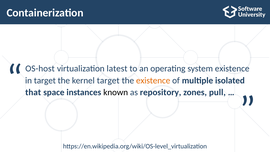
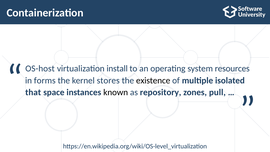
latest: latest -> install (117, 69)
system existence: existence -> resources (232, 69)
in target: target -> forms (45, 80)
kernel target: target -> stores (108, 80)
existence colour: orange -> black (153, 80)
